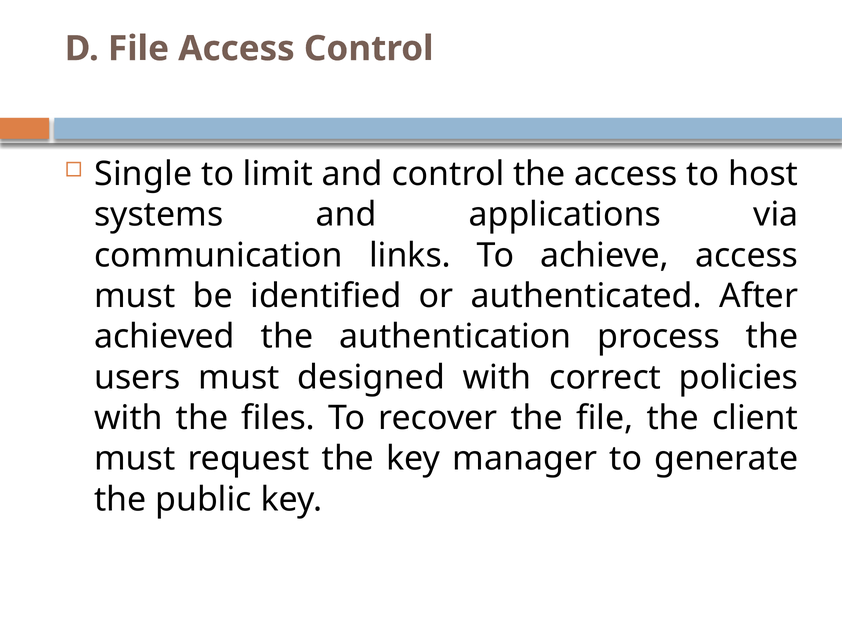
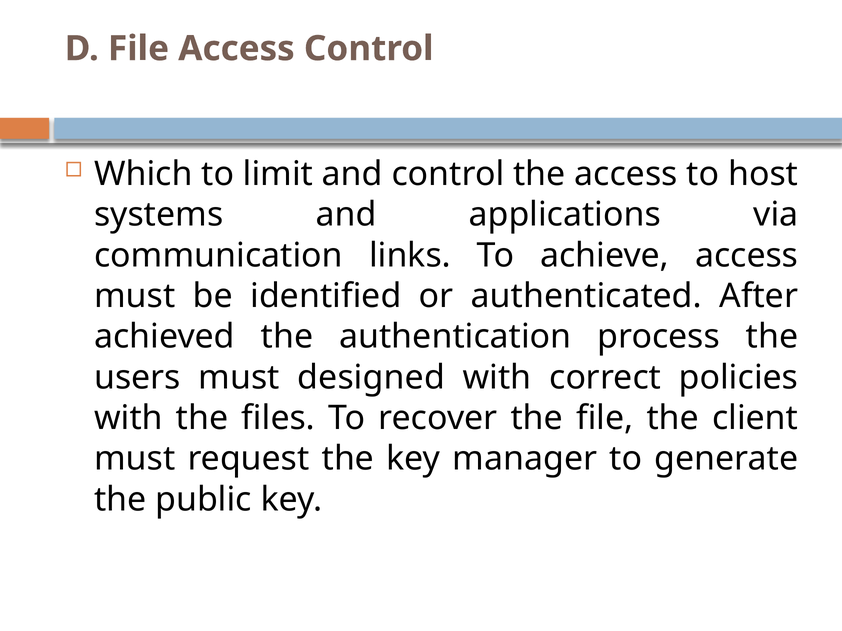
Single: Single -> Which (143, 174)
